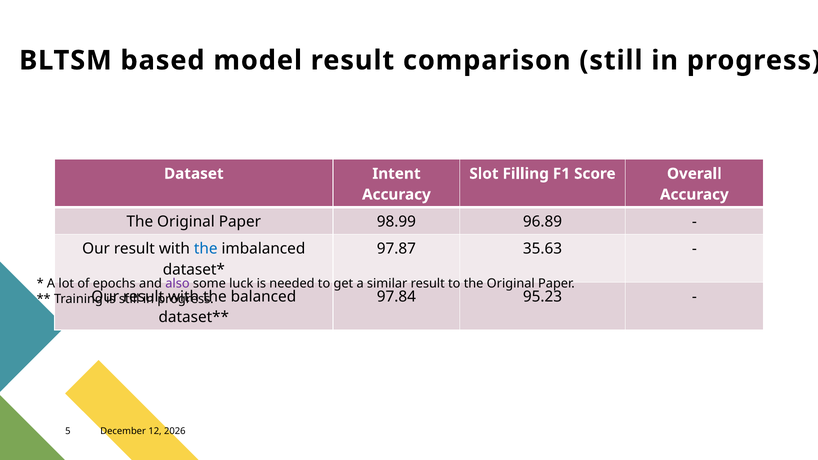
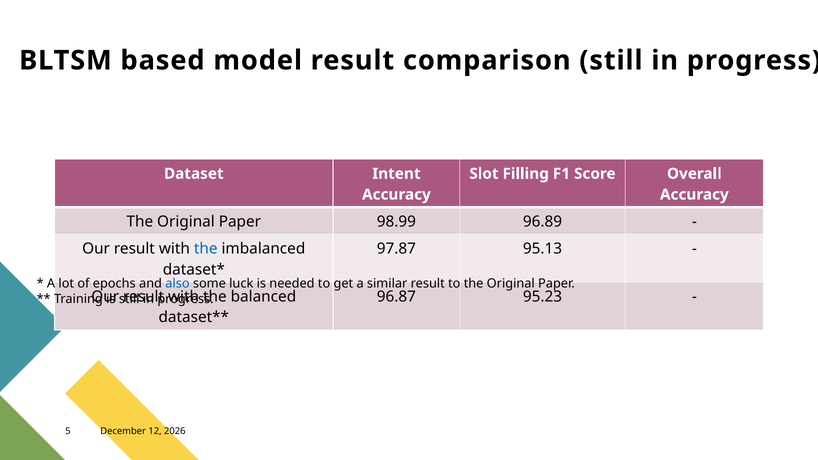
35.63: 35.63 -> 95.13 (543, 249)
also colour: purple -> blue (177, 284)
97.84: 97.84 -> 96.87 (396, 297)
